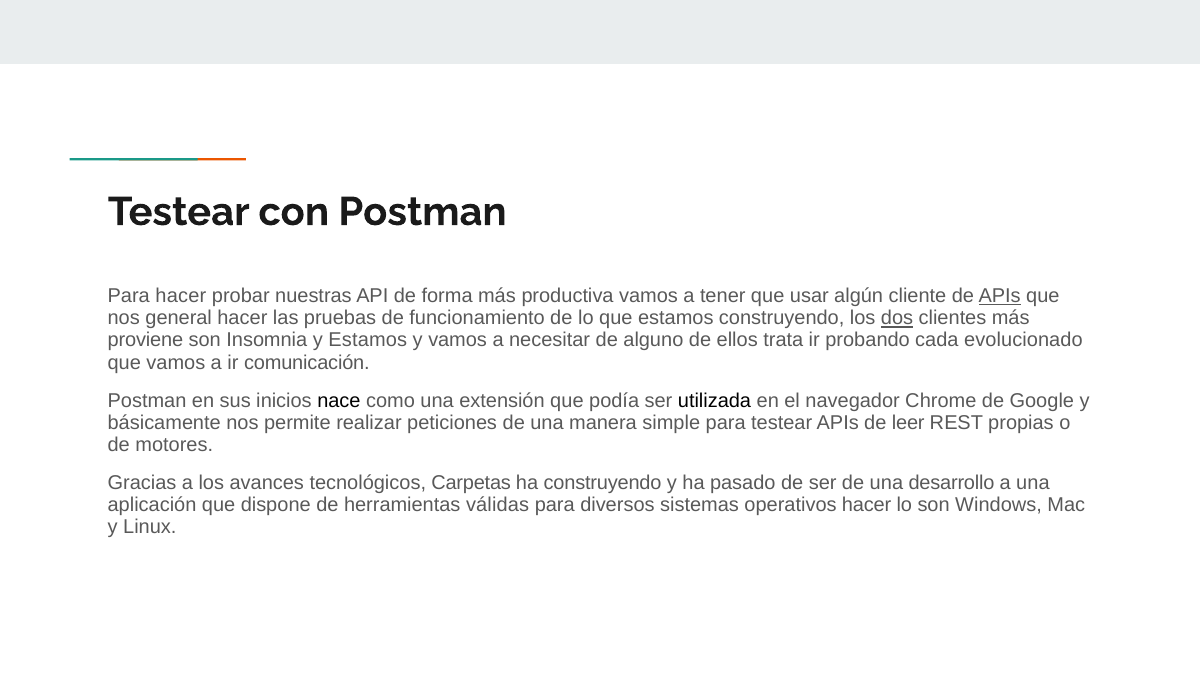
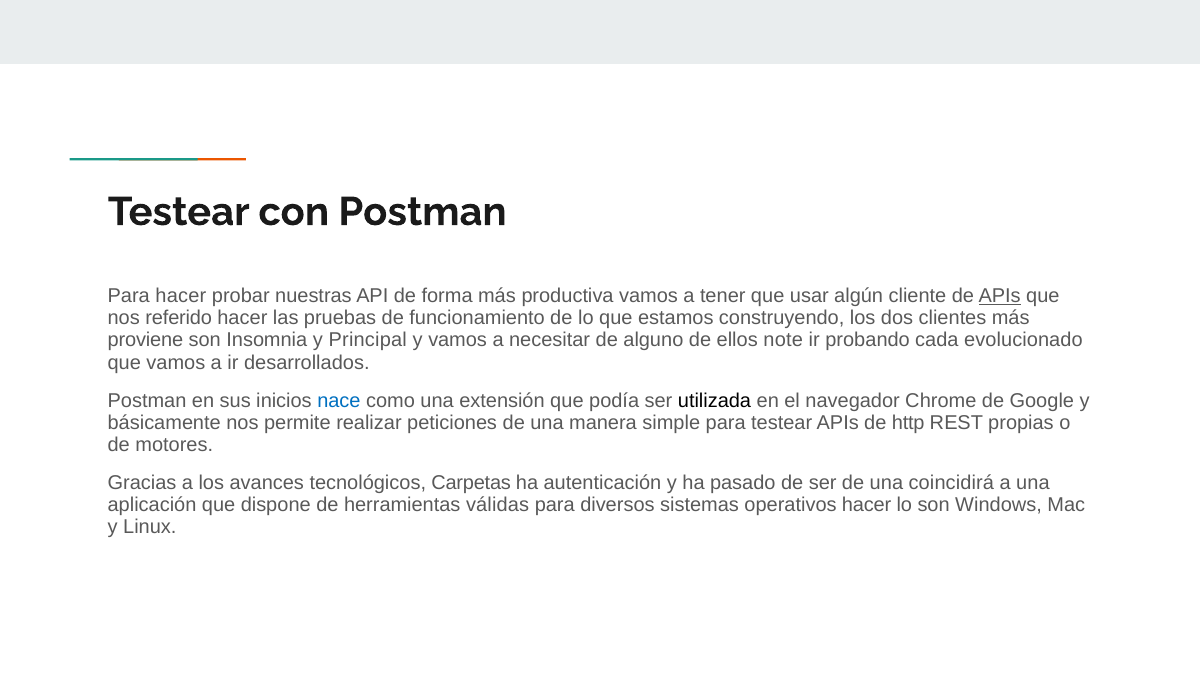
general: general -> referido (179, 318)
dos underline: present -> none (897, 318)
y Estamos: Estamos -> Principal (368, 340)
trata: trata -> note (783, 340)
comunicación: comunicación -> desarrollados (307, 362)
nace colour: black -> blue (339, 401)
leer: leer -> http (908, 423)
ha construyendo: construyendo -> autenticación (602, 483)
desarrollo: desarrollo -> coincidirá (951, 483)
